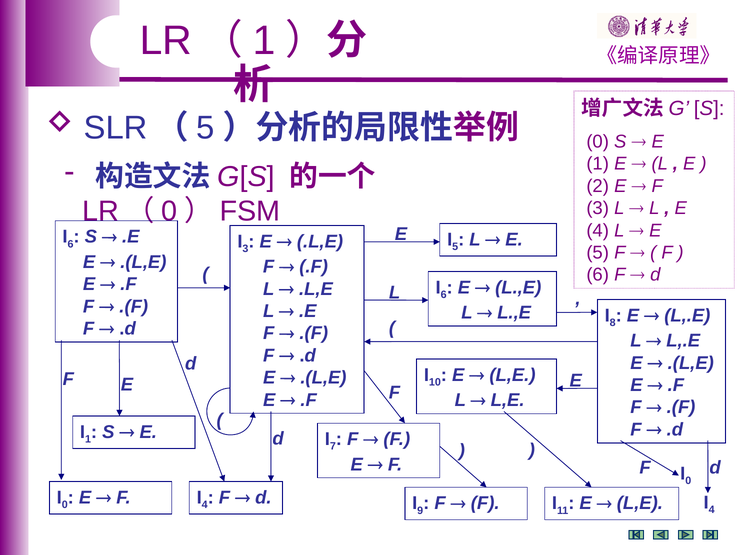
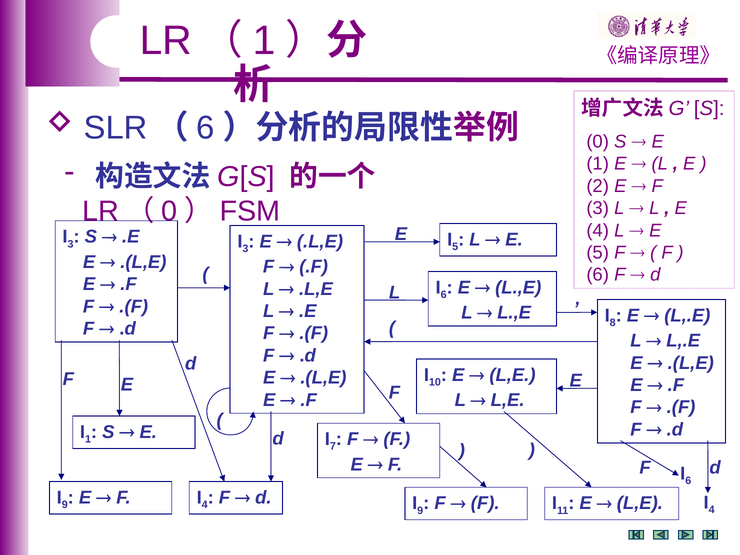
5: 5 -> 6 (206, 128)
6: 6 -> 3 (71, 244)
0: 0 -> 6 (688, 481)
0: 0 -> 9 (65, 505)
